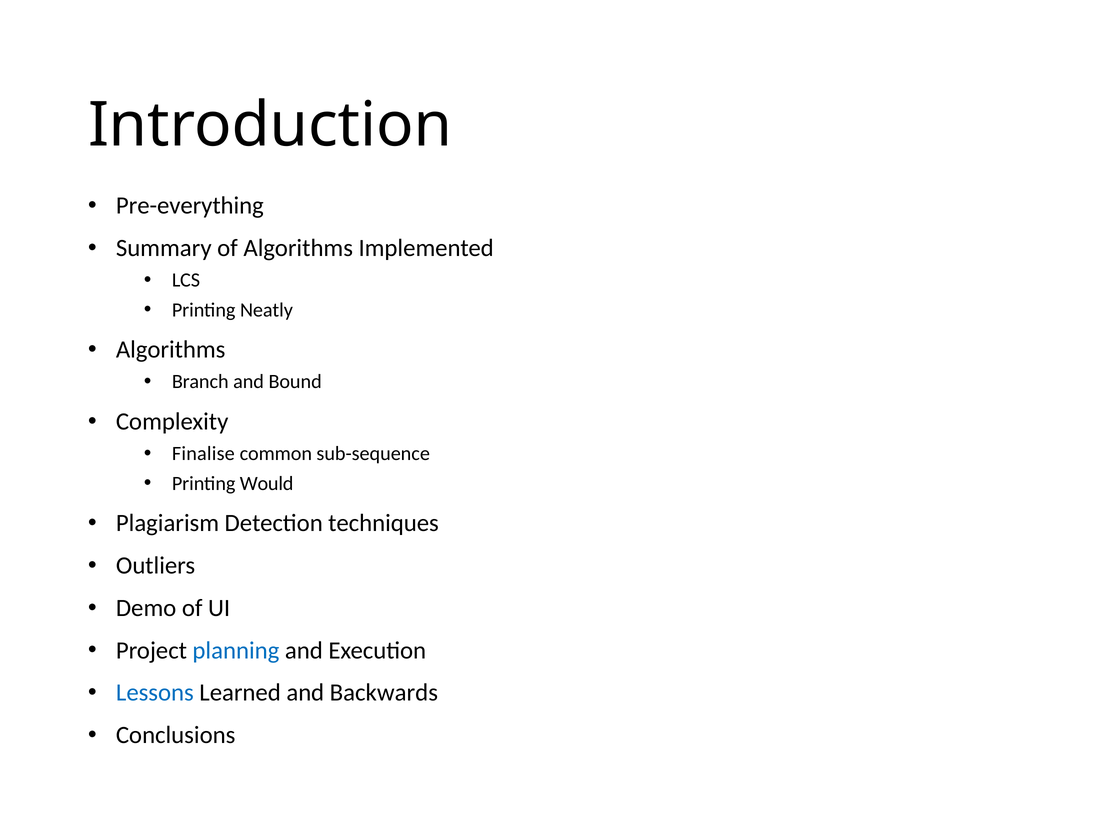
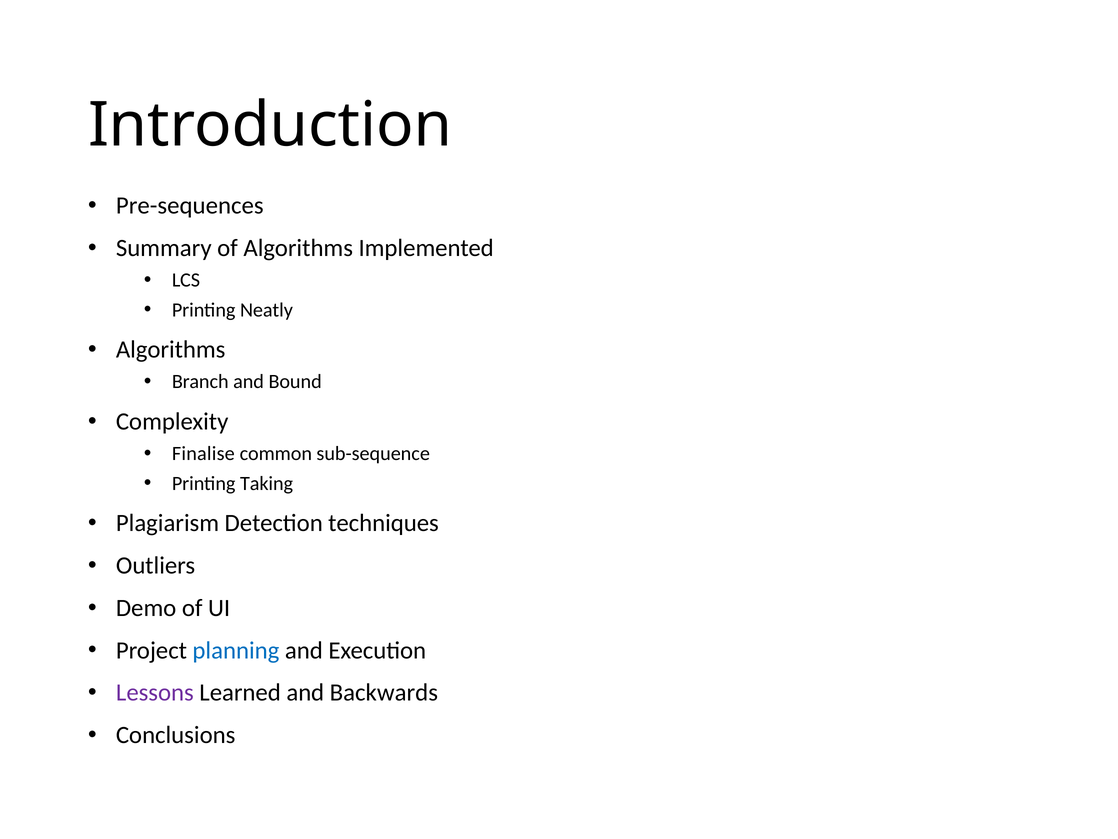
Pre-everything: Pre-everything -> Pre-sequences (190, 206)
Would: Would -> Taking (267, 483)
Lessons colour: blue -> purple (155, 692)
